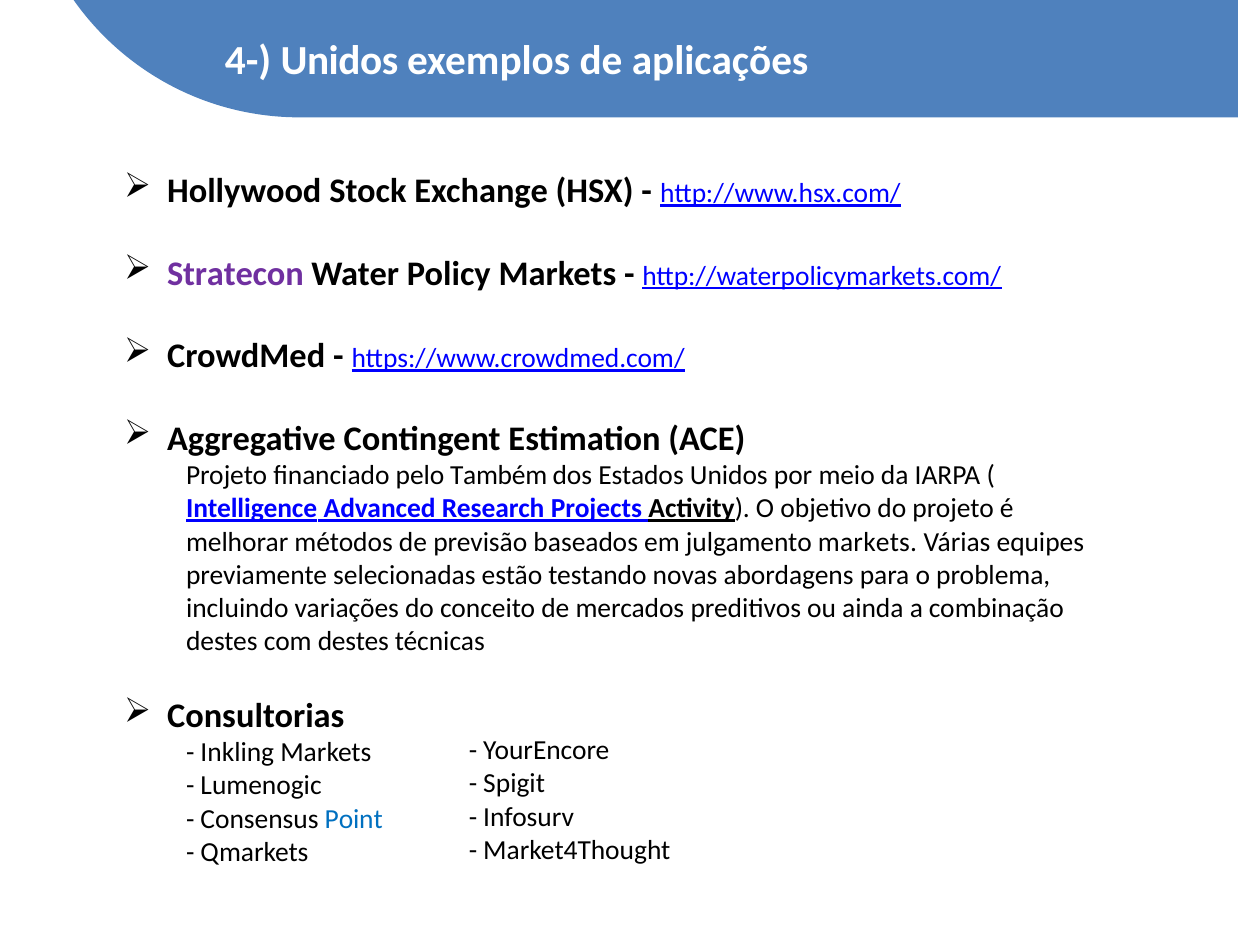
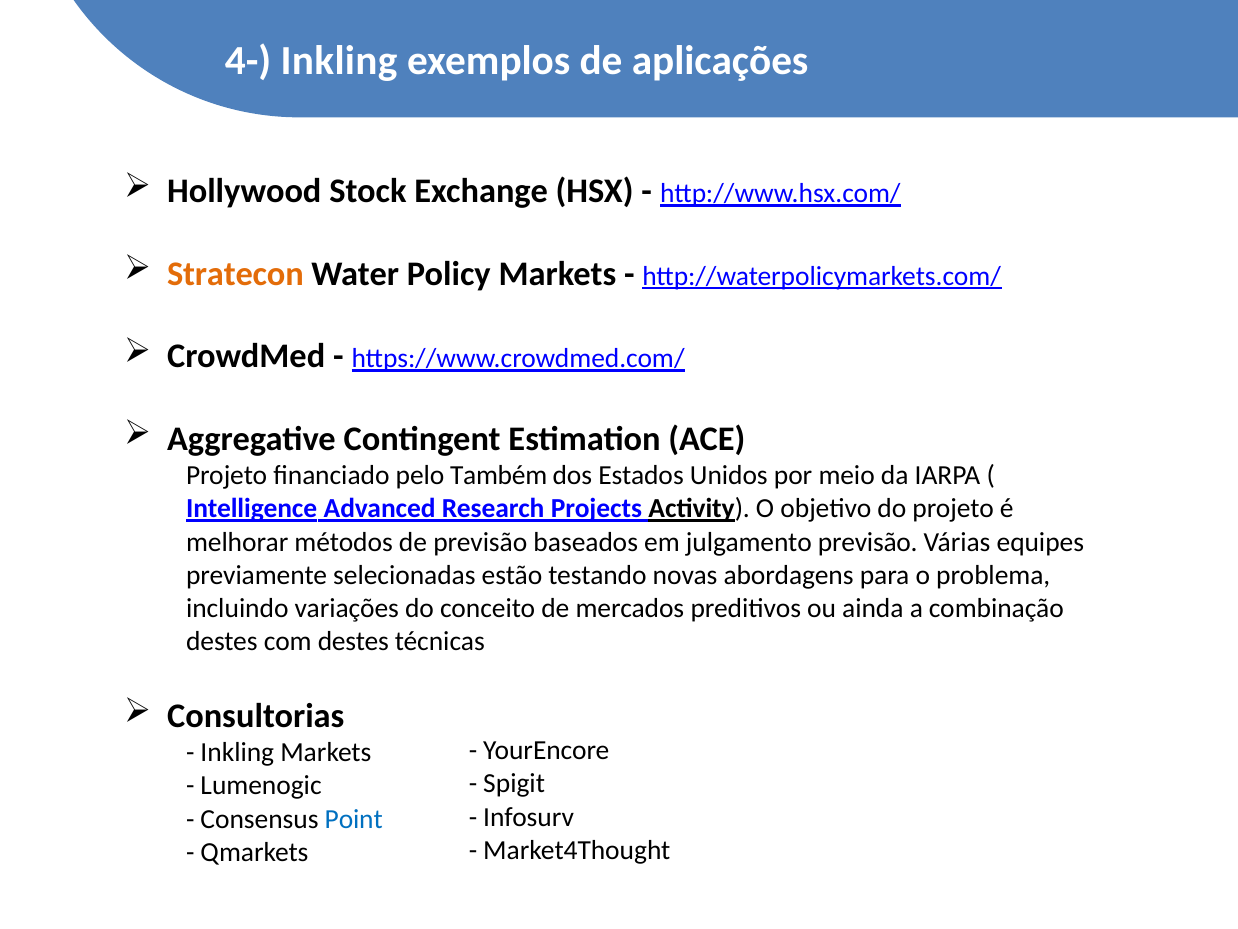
4- Unidos: Unidos -> Inkling (339, 61)
Stratecon colour: purple -> orange (235, 274)
julgamento markets: markets -> previsão (868, 542)
